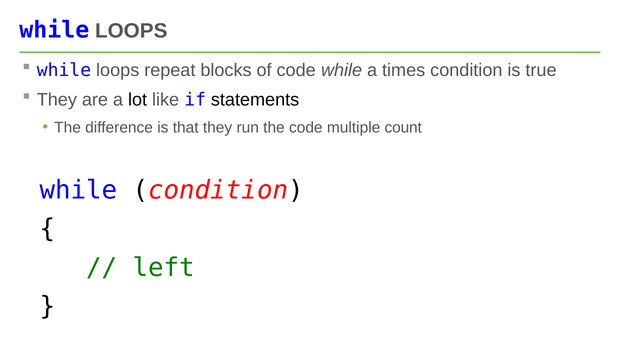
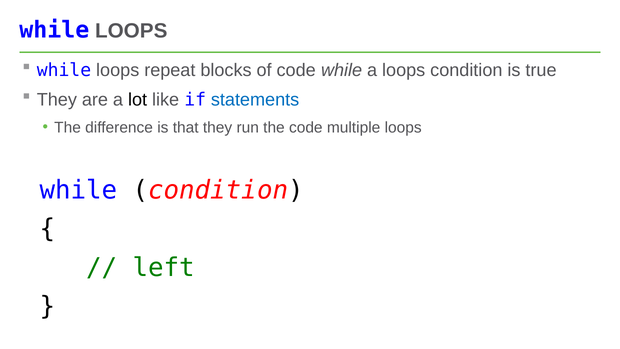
a times: times -> loops (404, 70)
statements colour: black -> blue (255, 100)
multiple count: count -> loops (403, 127)
